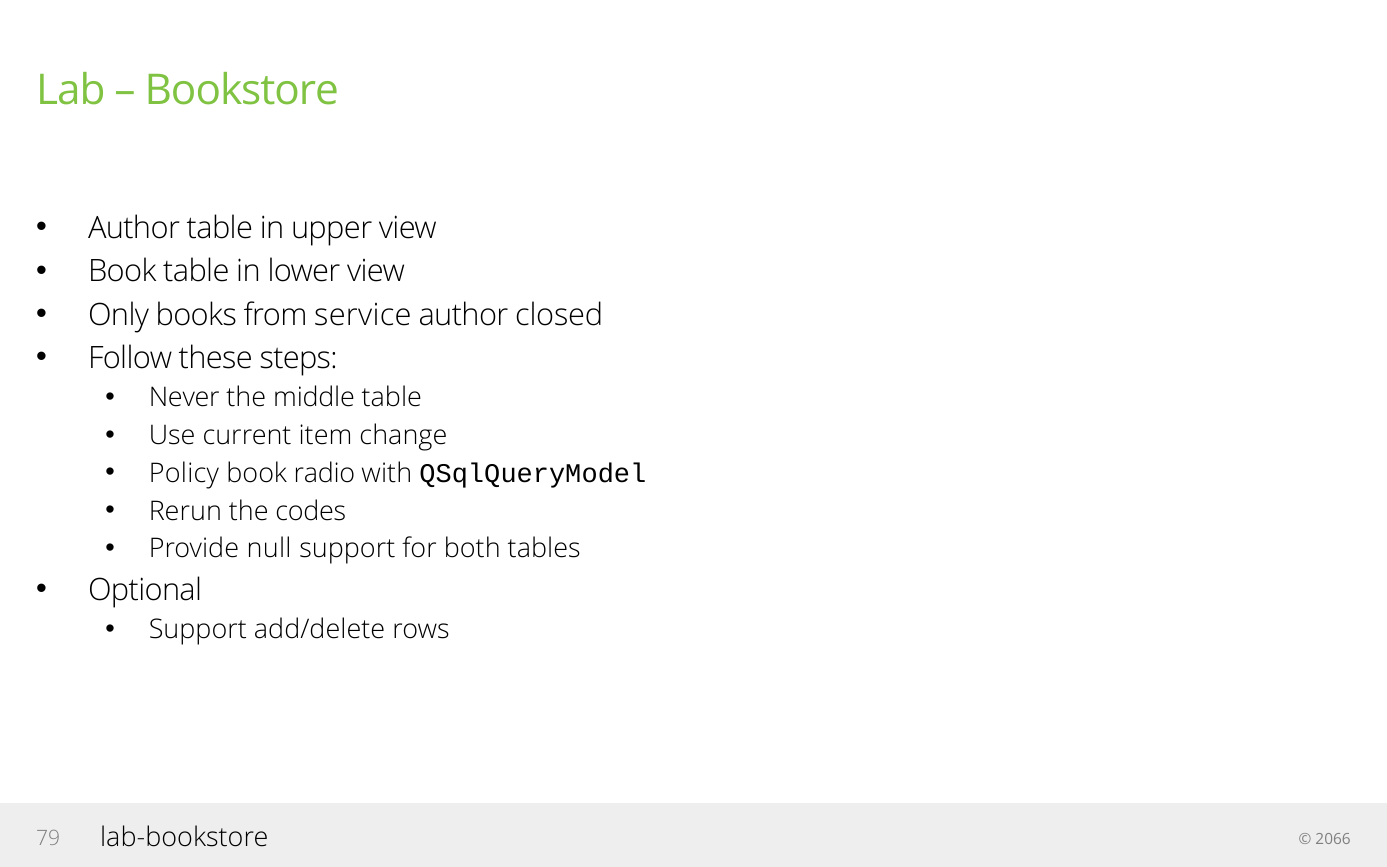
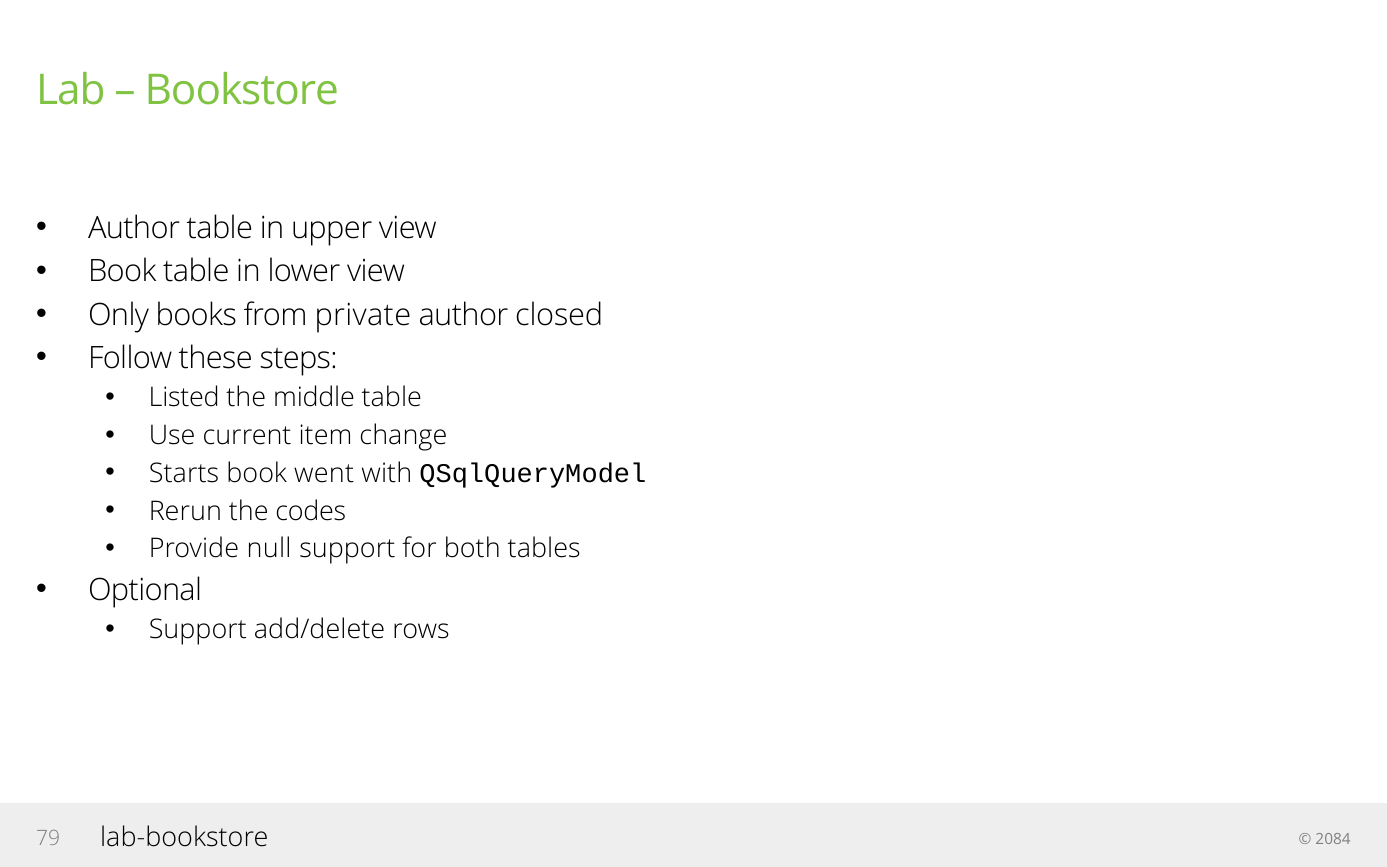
service: service -> private (363, 315)
Never: Never -> Listed (184, 398)
Policy: Policy -> Starts (184, 473)
radio: radio -> went (324, 473)
2066: 2066 -> 2084 (1333, 839)
